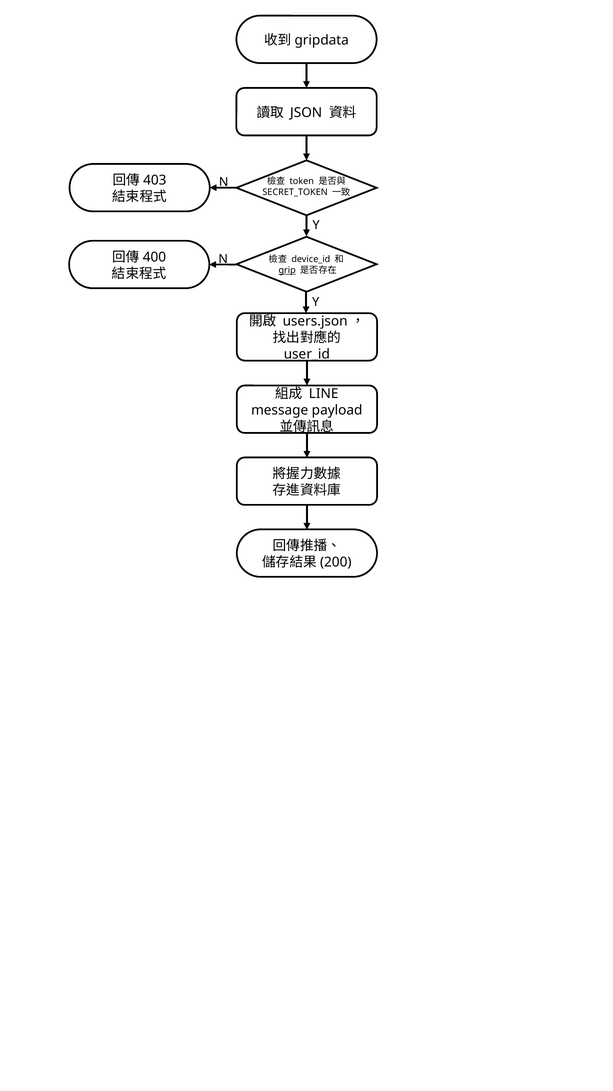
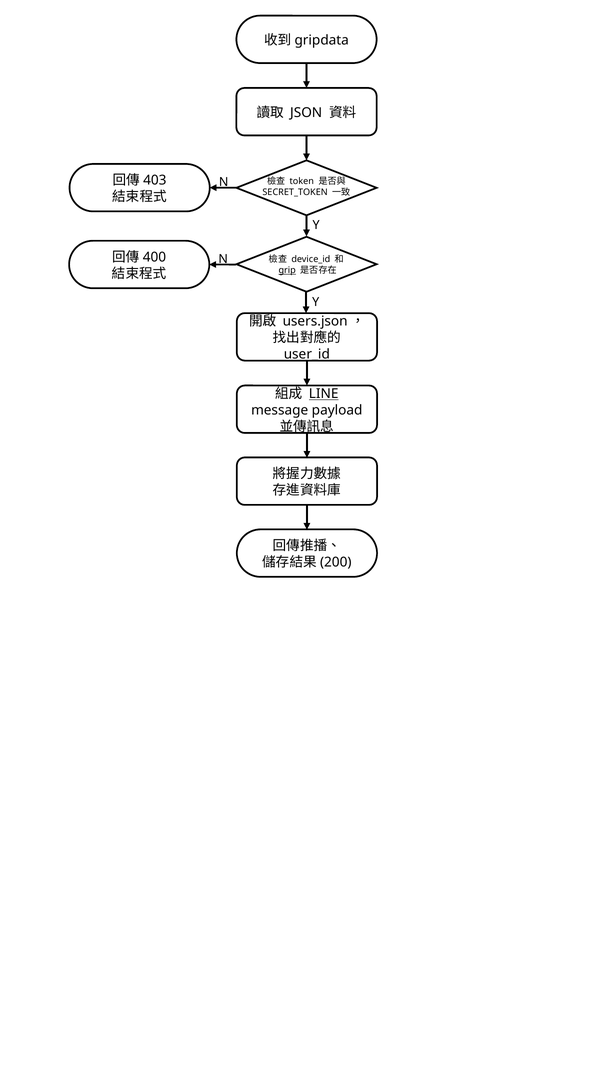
LINE underline: none -> present (324, 393)
